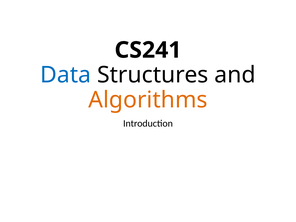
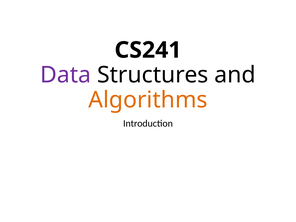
Data colour: blue -> purple (66, 75)
